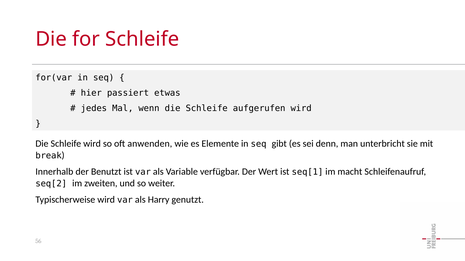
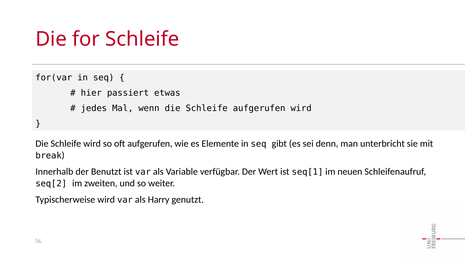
oft anwenden: anwenden -> aufgerufen (150, 144)
macht: macht -> neuen (350, 172)
